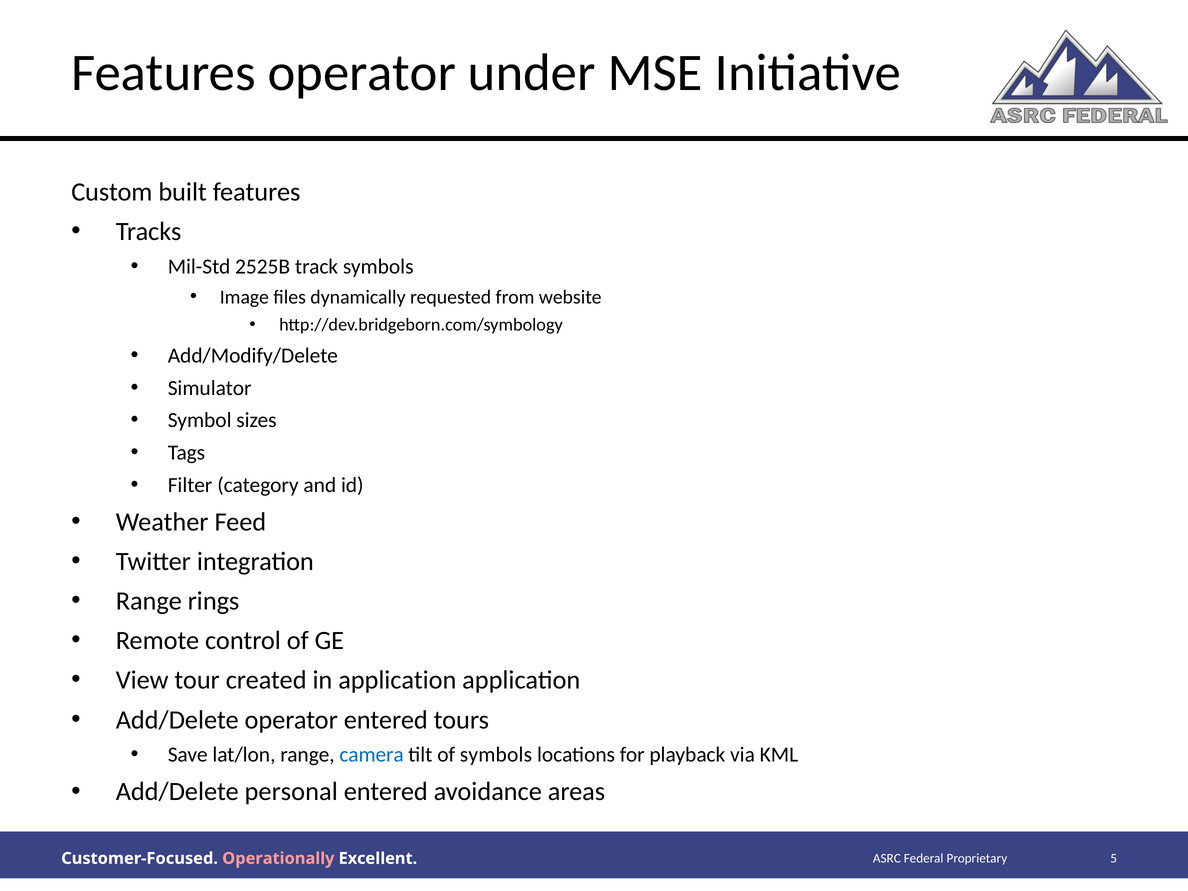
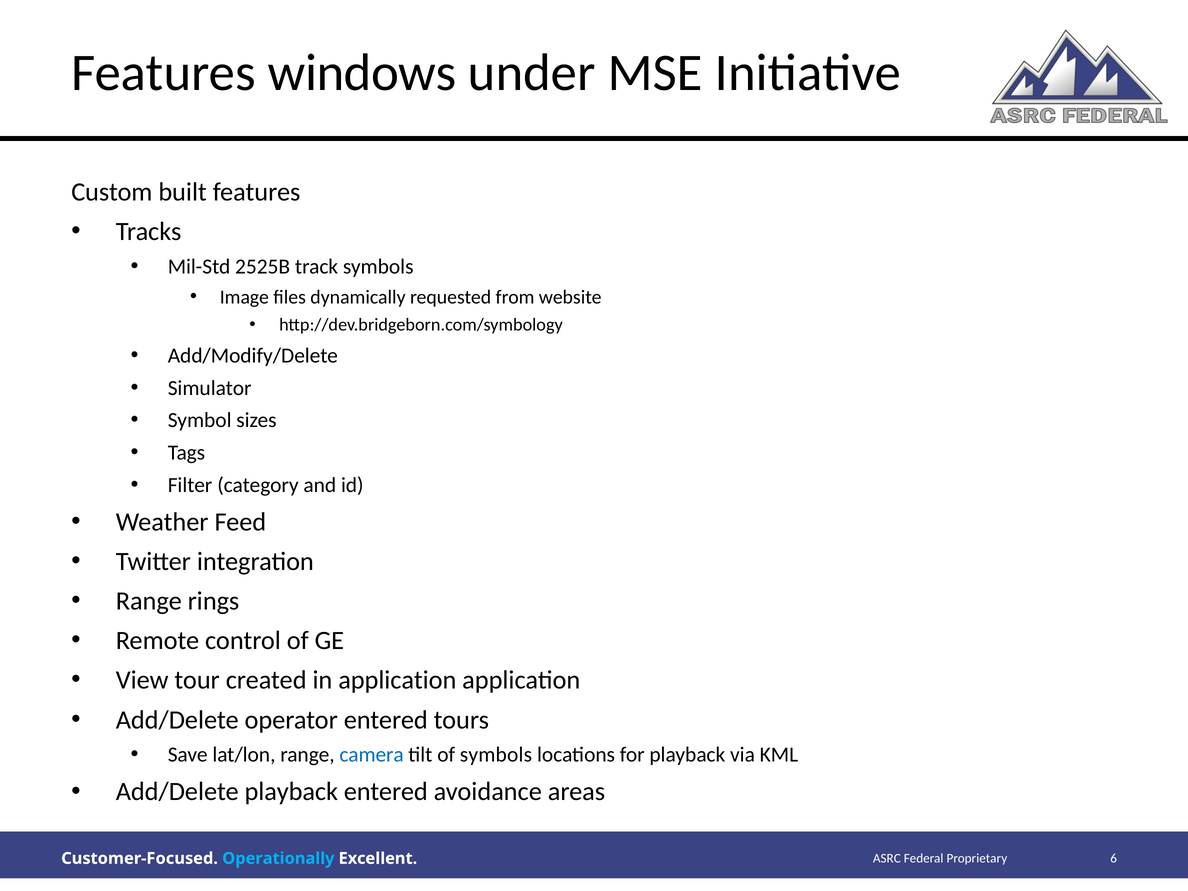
Features operator: operator -> windows (362, 73)
Add/Delete personal: personal -> playback (291, 792)
5: 5 -> 6 (1114, 858)
Operationally colour: pink -> light blue (278, 858)
